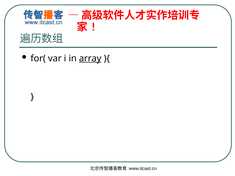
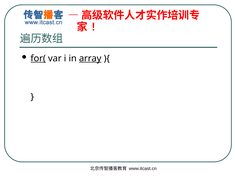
for( underline: none -> present (38, 58)
